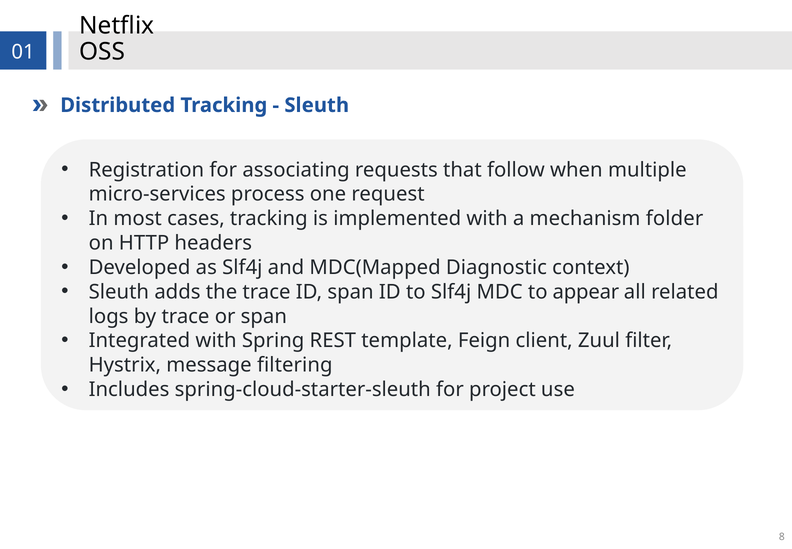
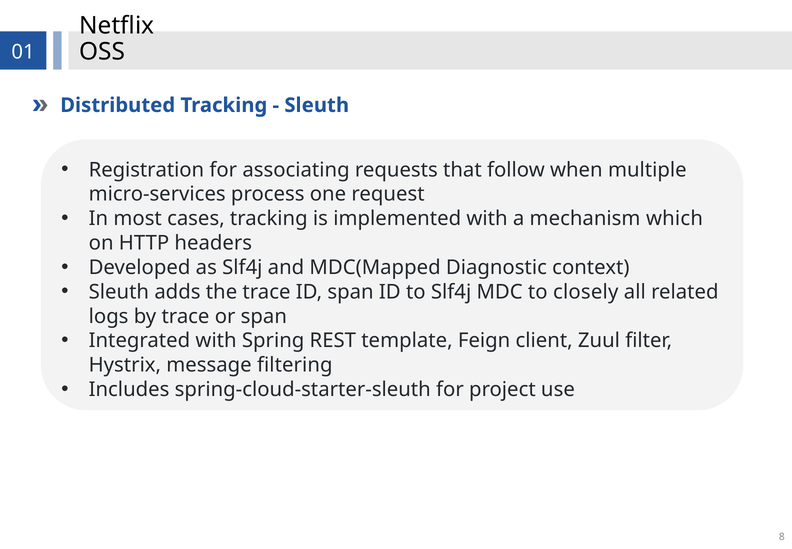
folder: folder -> which (675, 218)
appear: appear -> closely (586, 292)
